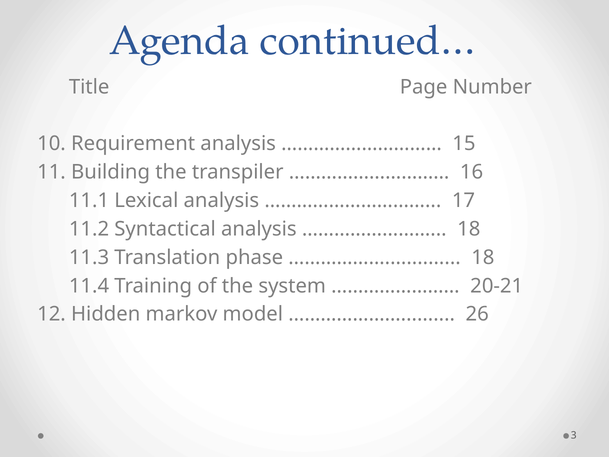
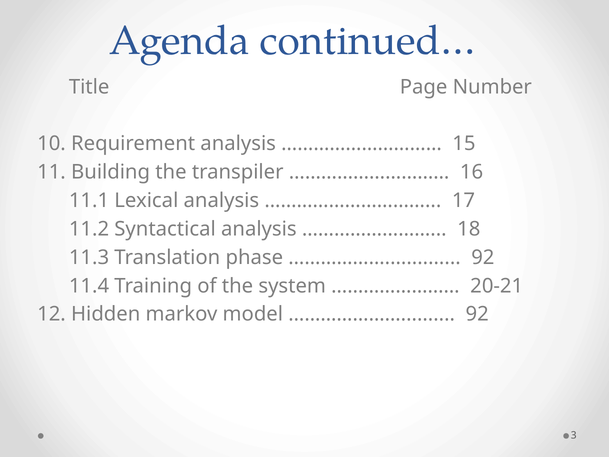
18: 18 -> 92 (483, 257)
26: 26 -> 92 (477, 314)
